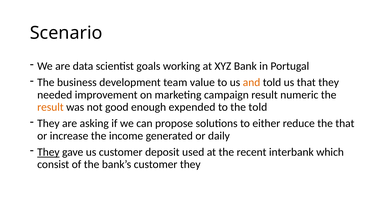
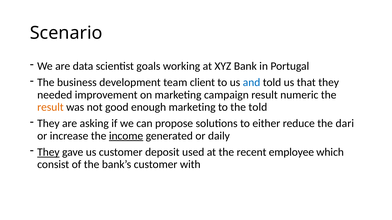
value: value -> client (202, 83)
and colour: orange -> blue (252, 83)
enough expended: expended -> marketing (192, 107)
the that: that -> dari (345, 124)
income underline: none -> present (126, 136)
interbank: interbank -> employee (291, 152)
customer they: they -> with (190, 165)
